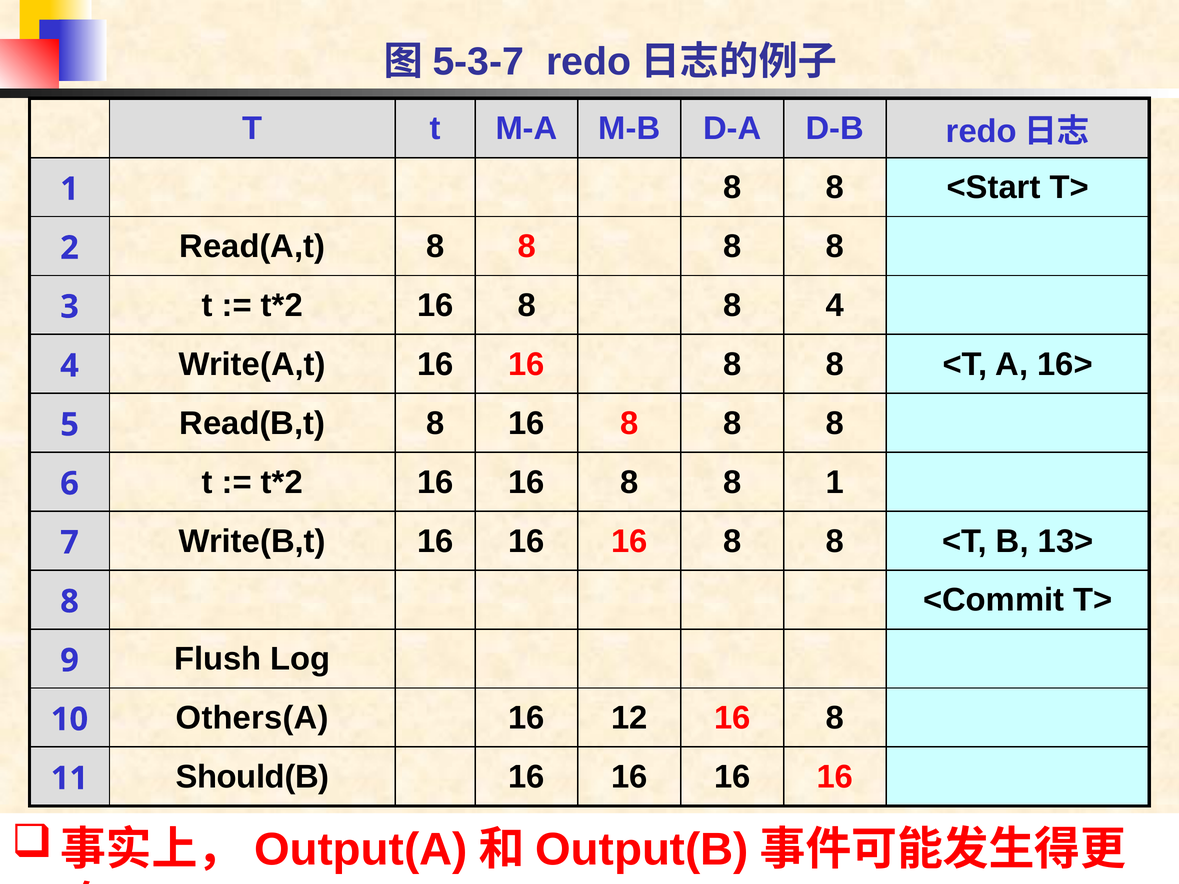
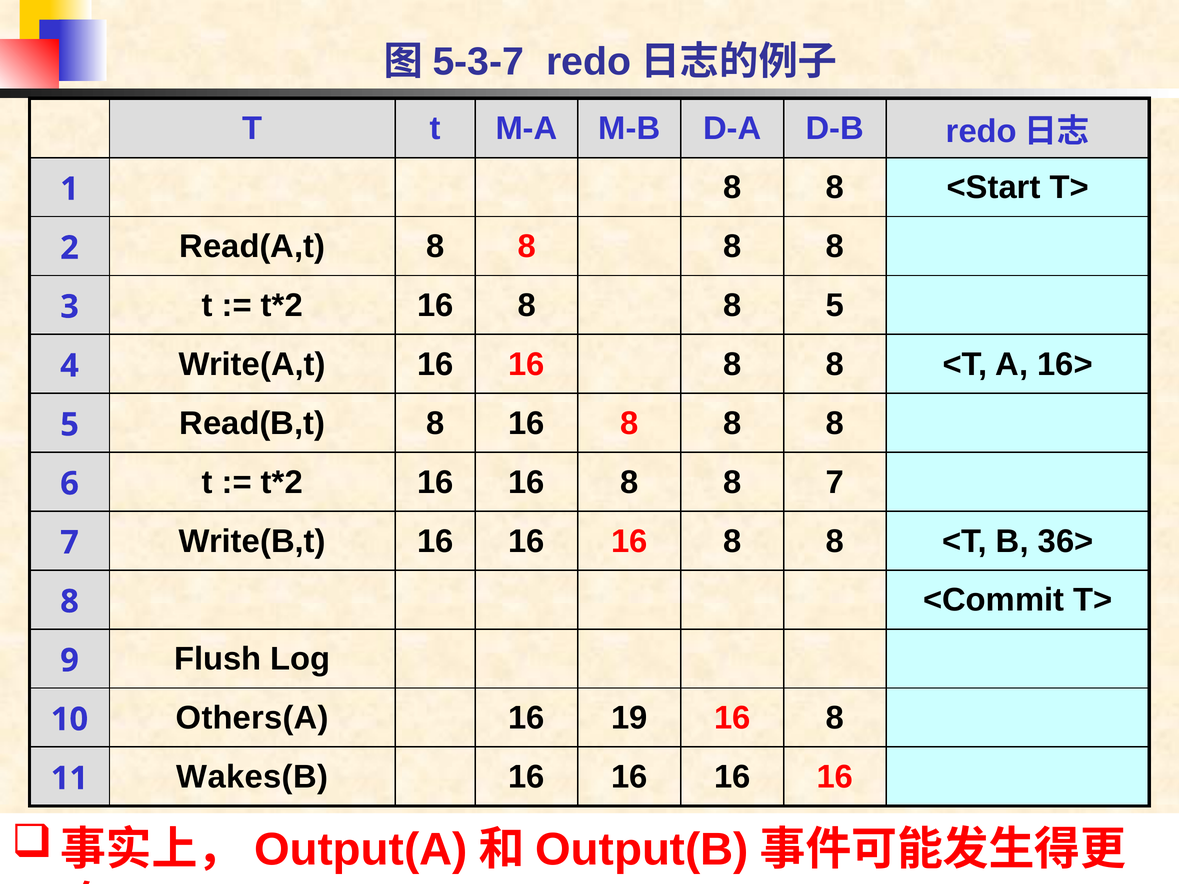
8 4: 4 -> 5 (835, 306)
8 1: 1 -> 7 (835, 482)
13>: 13> -> 36> (1066, 541)
12: 12 -> 19 (629, 718)
Should(B: Should(B -> Wakes(B (252, 777)
